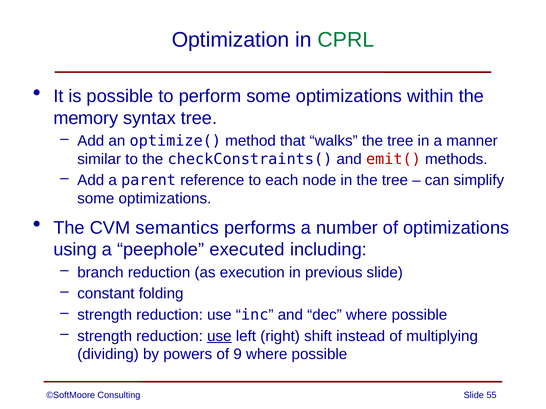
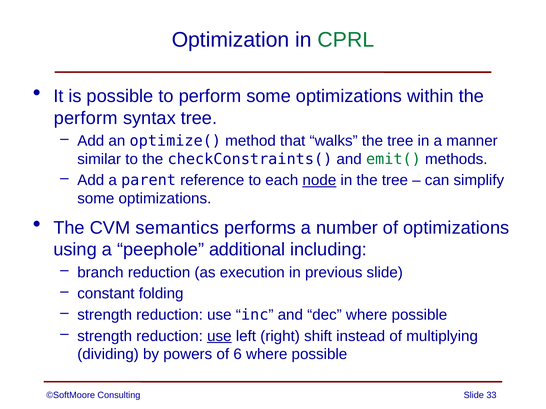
memory: memory -> perform (86, 118)
emit( colour: red -> green (393, 159)
node underline: none -> present (319, 181)
executed: executed -> additional (247, 250)
9: 9 -> 6 (238, 355)
55: 55 -> 33 (491, 396)
